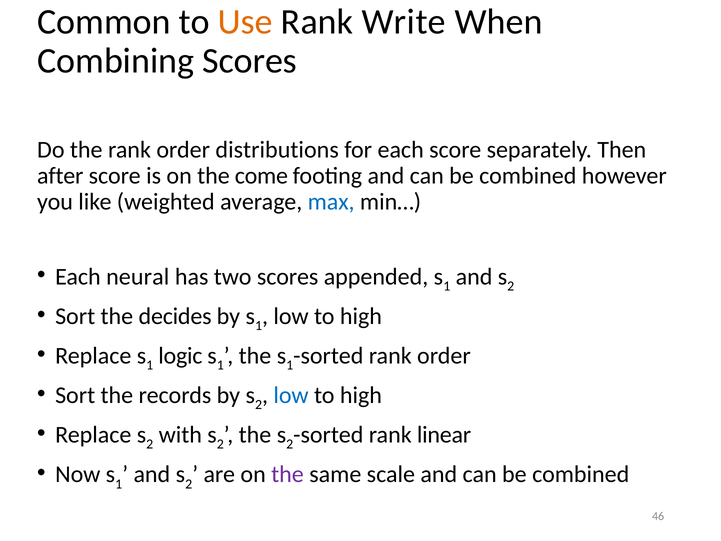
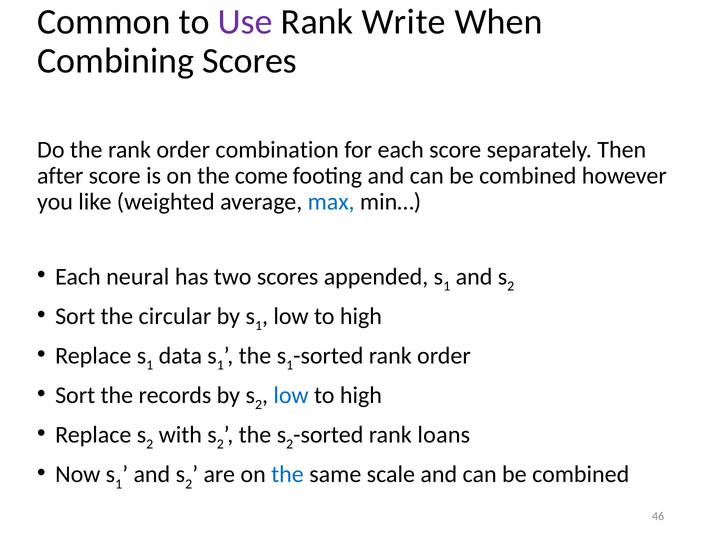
Use colour: orange -> purple (245, 22)
distributions: distributions -> combination (277, 150)
decides: decides -> circular (175, 316)
logic: logic -> data (180, 356)
linear: linear -> loans (444, 435)
the colour: purple -> blue (287, 474)
